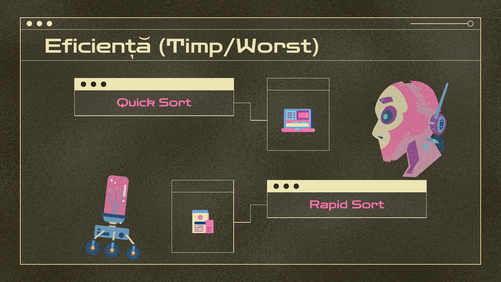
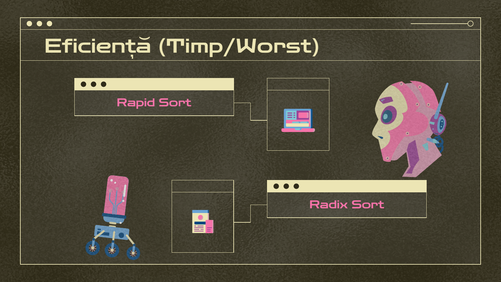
Quick: Quick -> Rapid (136, 103)
Rapid: Rapid -> Radix (329, 205)
